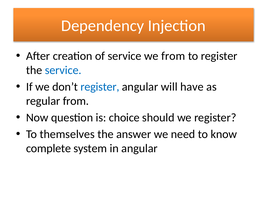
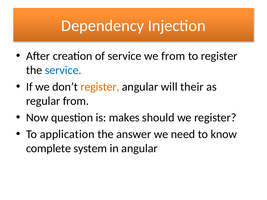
register colour: blue -> orange (100, 87)
have: have -> their (192, 87)
choice: choice -> makes (124, 118)
themselves: themselves -> application (67, 134)
